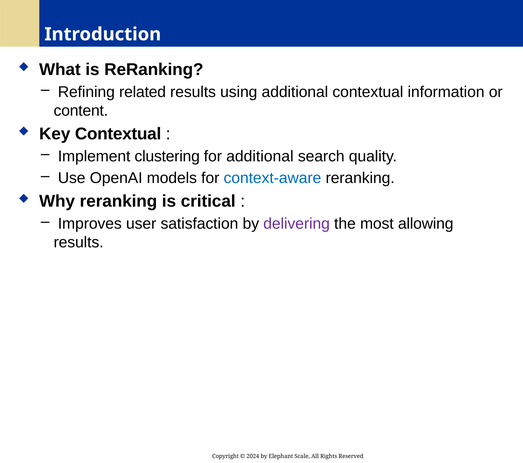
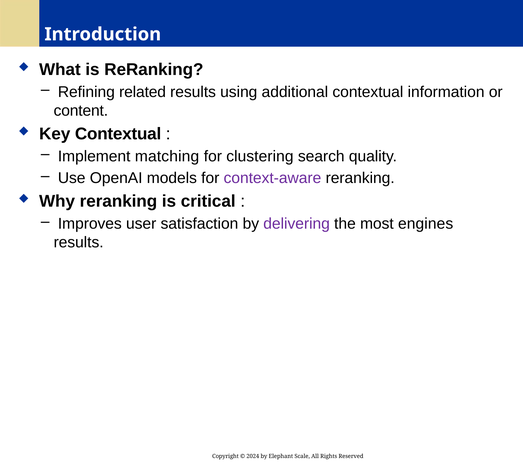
clustering: clustering -> matching (167, 156)
for additional: additional -> clustering (260, 156)
context-aware colour: blue -> purple (272, 178)
allowing: allowing -> engines (426, 224)
